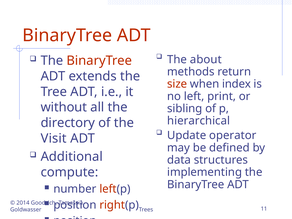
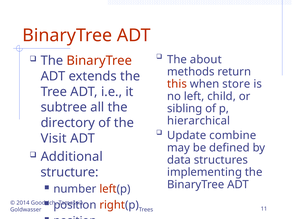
size: size -> this (177, 84)
index: index -> store (236, 84)
print: print -> child (222, 96)
without: without -> subtree (64, 107)
operator: operator -> combine (233, 135)
compute: compute -> structure (70, 172)
